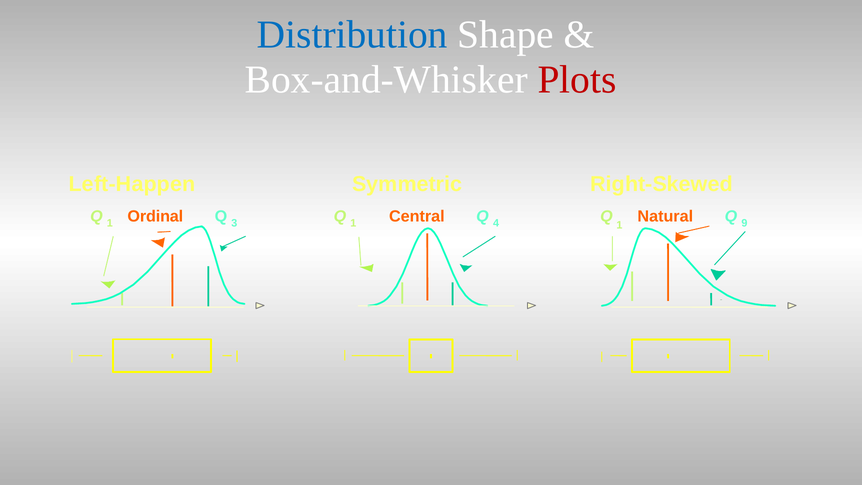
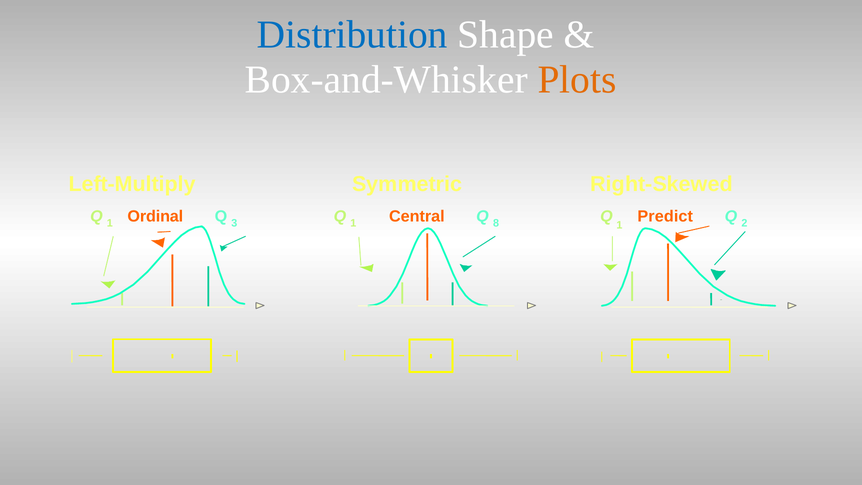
Plots colour: red -> orange (577, 80)
Left-Happen: Left-Happen -> Left-Multiply (132, 184)
4: 4 -> 8 (496, 223)
Natural: Natural -> Predict (665, 217)
9: 9 -> 2 (744, 223)
